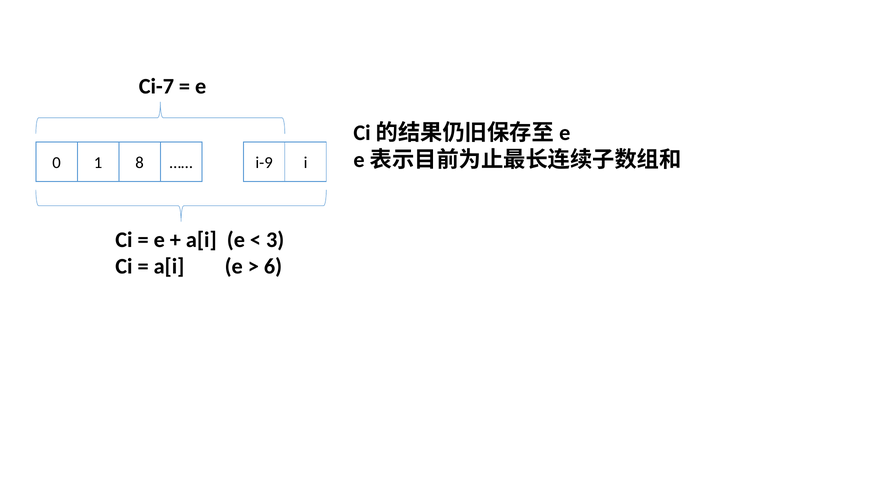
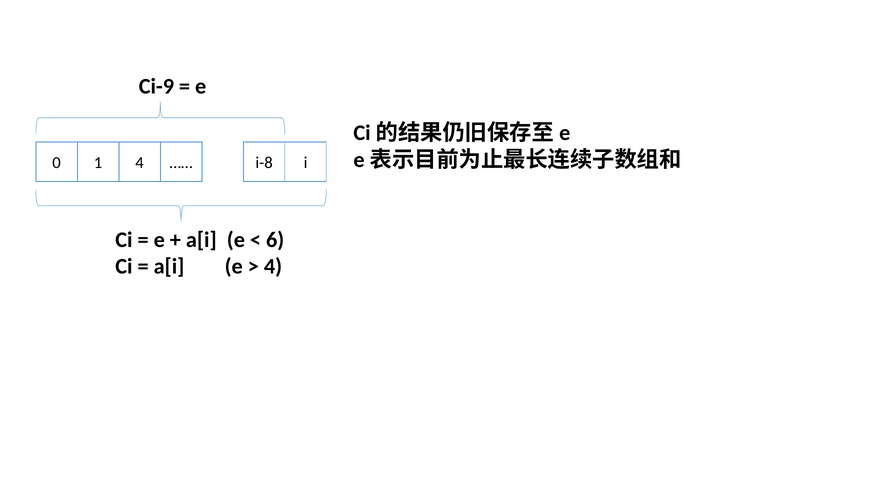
Ci-7: Ci-7 -> Ci-9 (156, 86)
1 8: 8 -> 4 (140, 163)
i-9: i-9 -> i-8 (264, 163)
3: 3 -> 6 (275, 240)
6: 6 -> 4 (273, 267)
